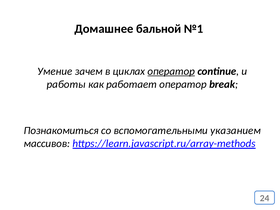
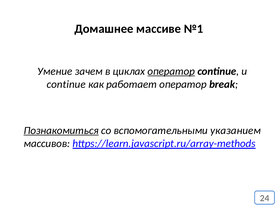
бальной: бальной -> массиве (159, 29)
работы: работы -> continue (66, 84)
Познакомиться underline: none -> present (61, 130)
